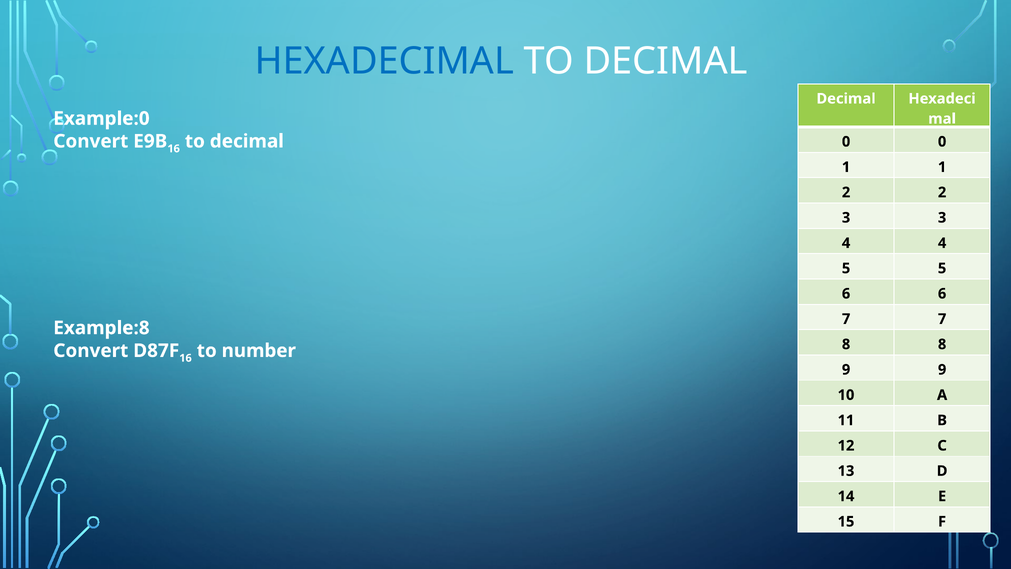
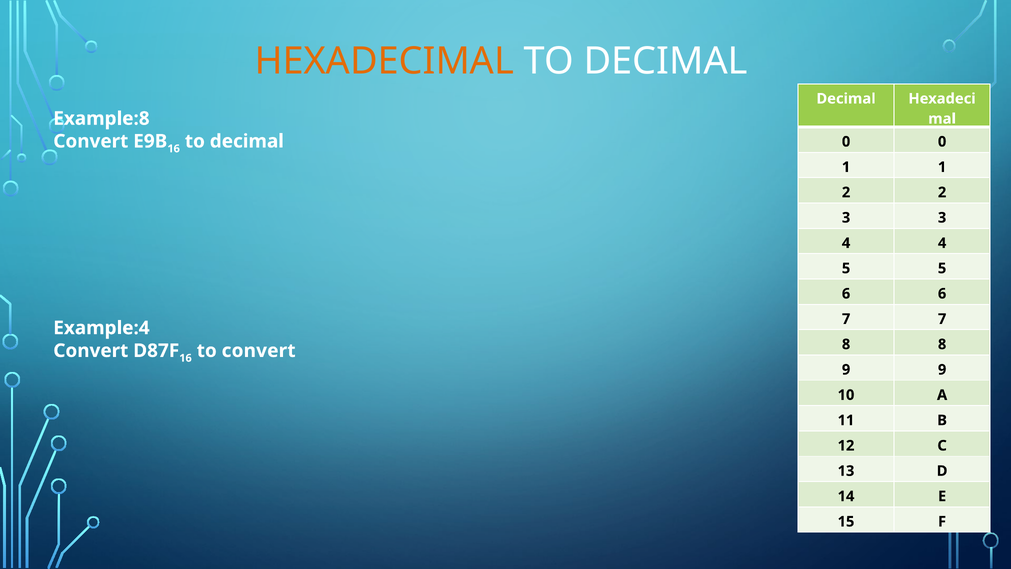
HEXADECIMAL colour: blue -> orange (384, 61)
Example:0: Example:0 -> Example:8 (101, 118)
Example:8: Example:8 -> Example:4 (101, 328)
to number: number -> convert (259, 351)
